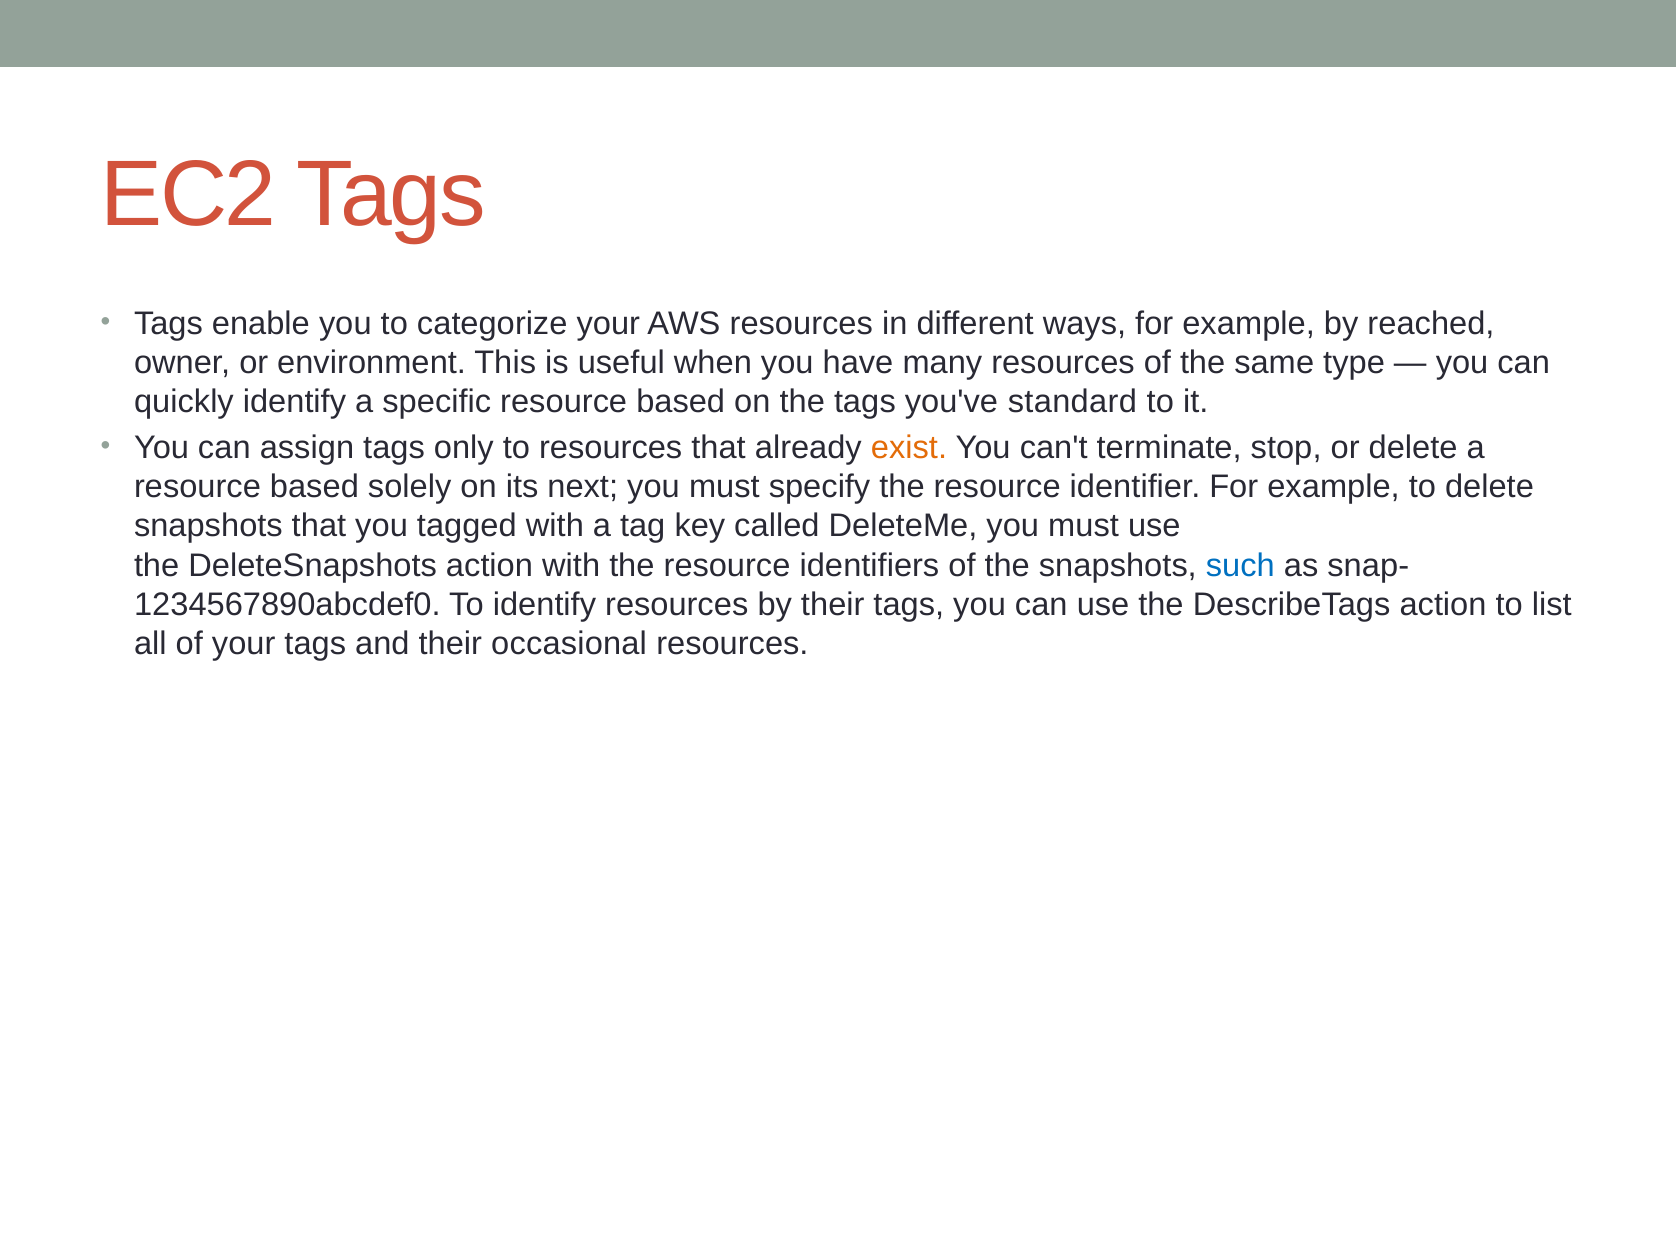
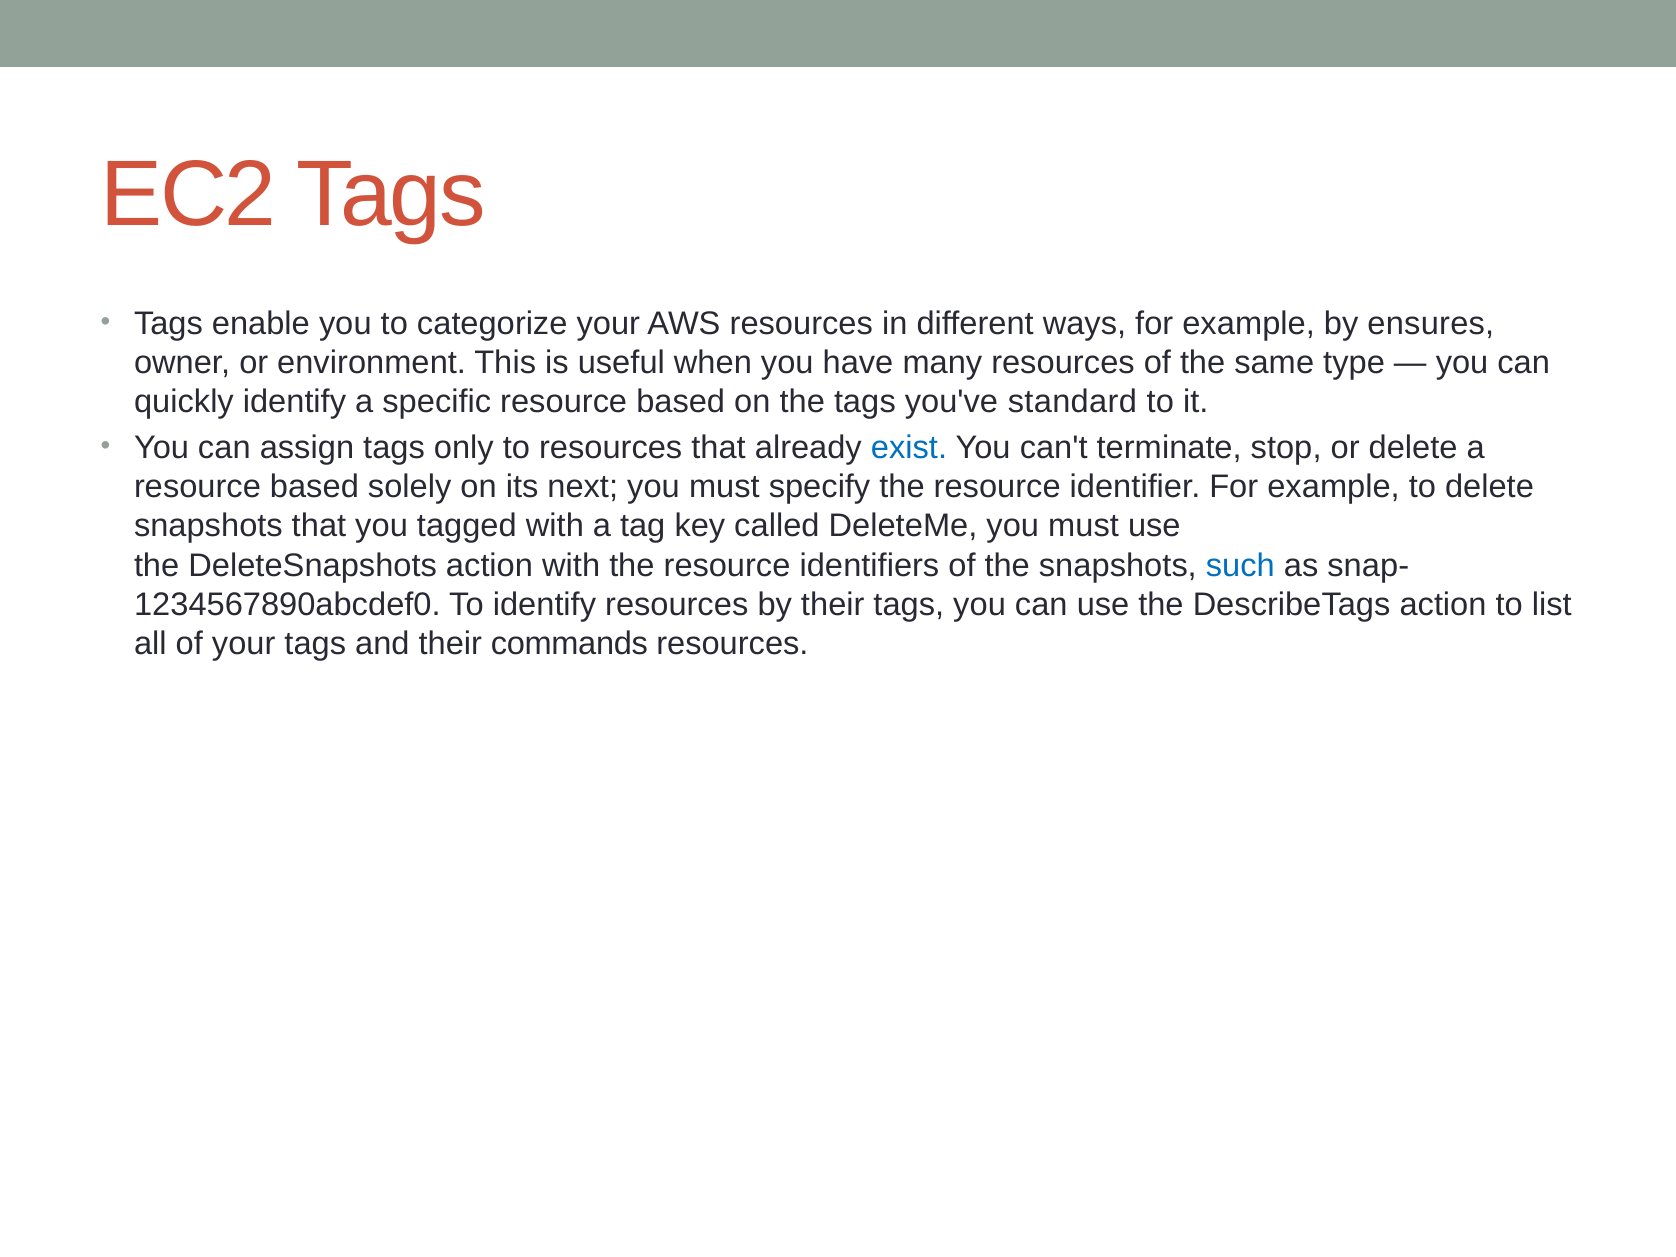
reached: reached -> ensures (1431, 324)
exist colour: orange -> blue (909, 448)
occasional: occasional -> commands (569, 644)
